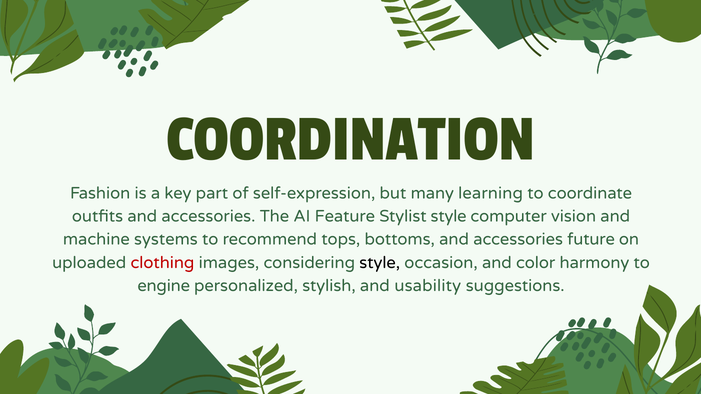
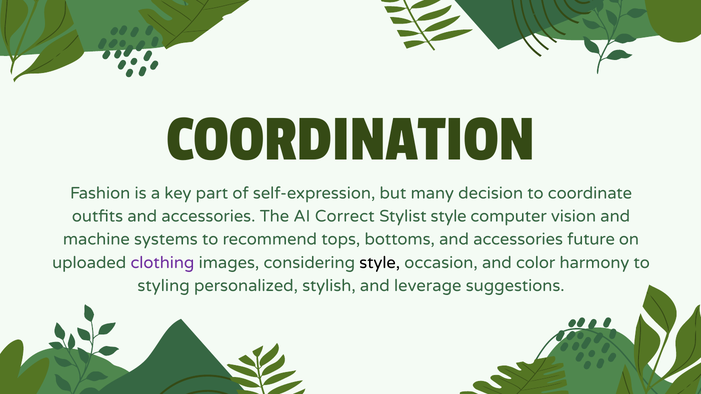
learning: learning -> decision (491, 193)
Feature: Feature -> Correct (345, 216)
clothing colour: red -> purple (162, 263)
engine: engine -> styling (164, 286)
usability: usability -> leverage (428, 286)
